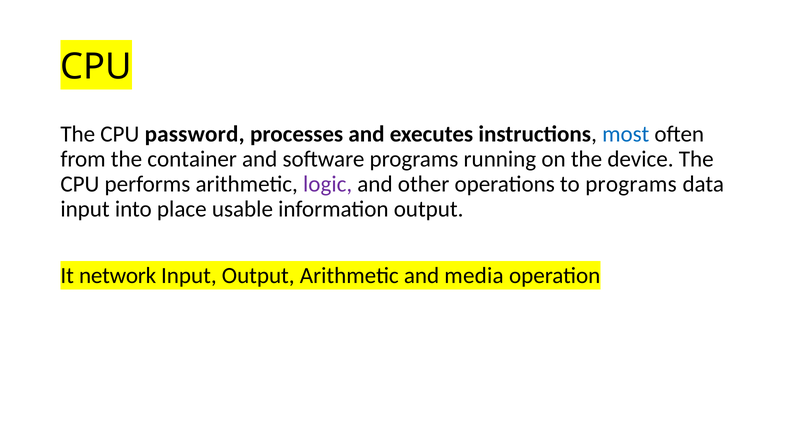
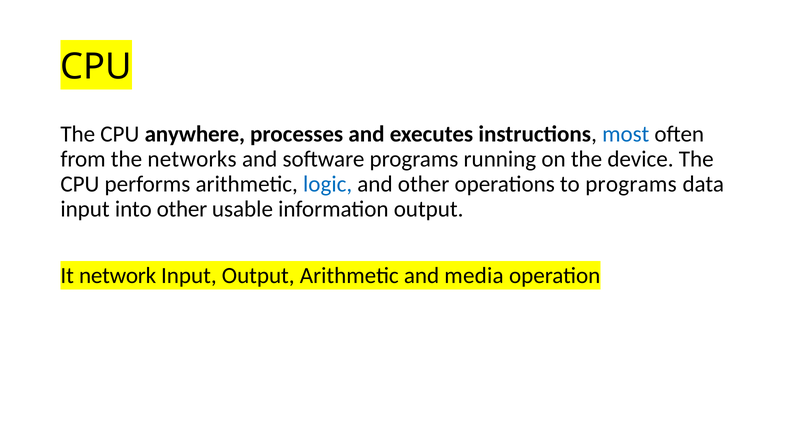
password: password -> anywhere (195, 134)
container: container -> networks (192, 159)
logic colour: purple -> blue (328, 184)
into place: place -> other (182, 209)
